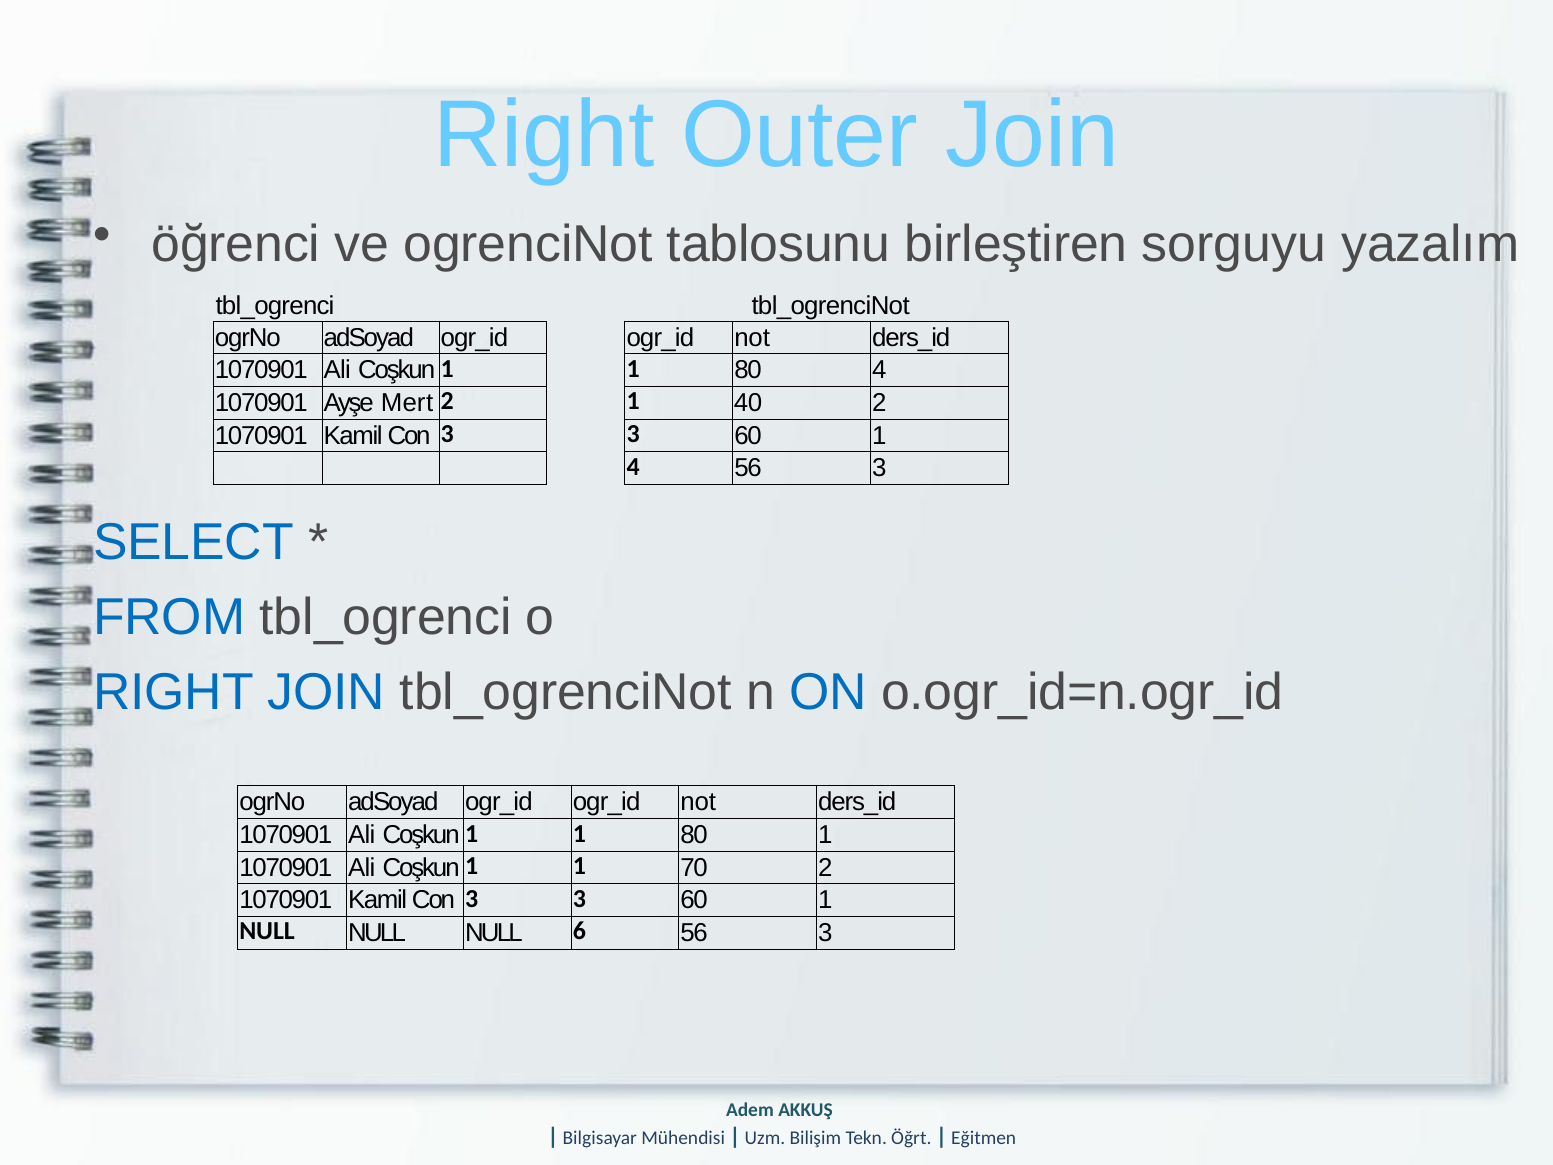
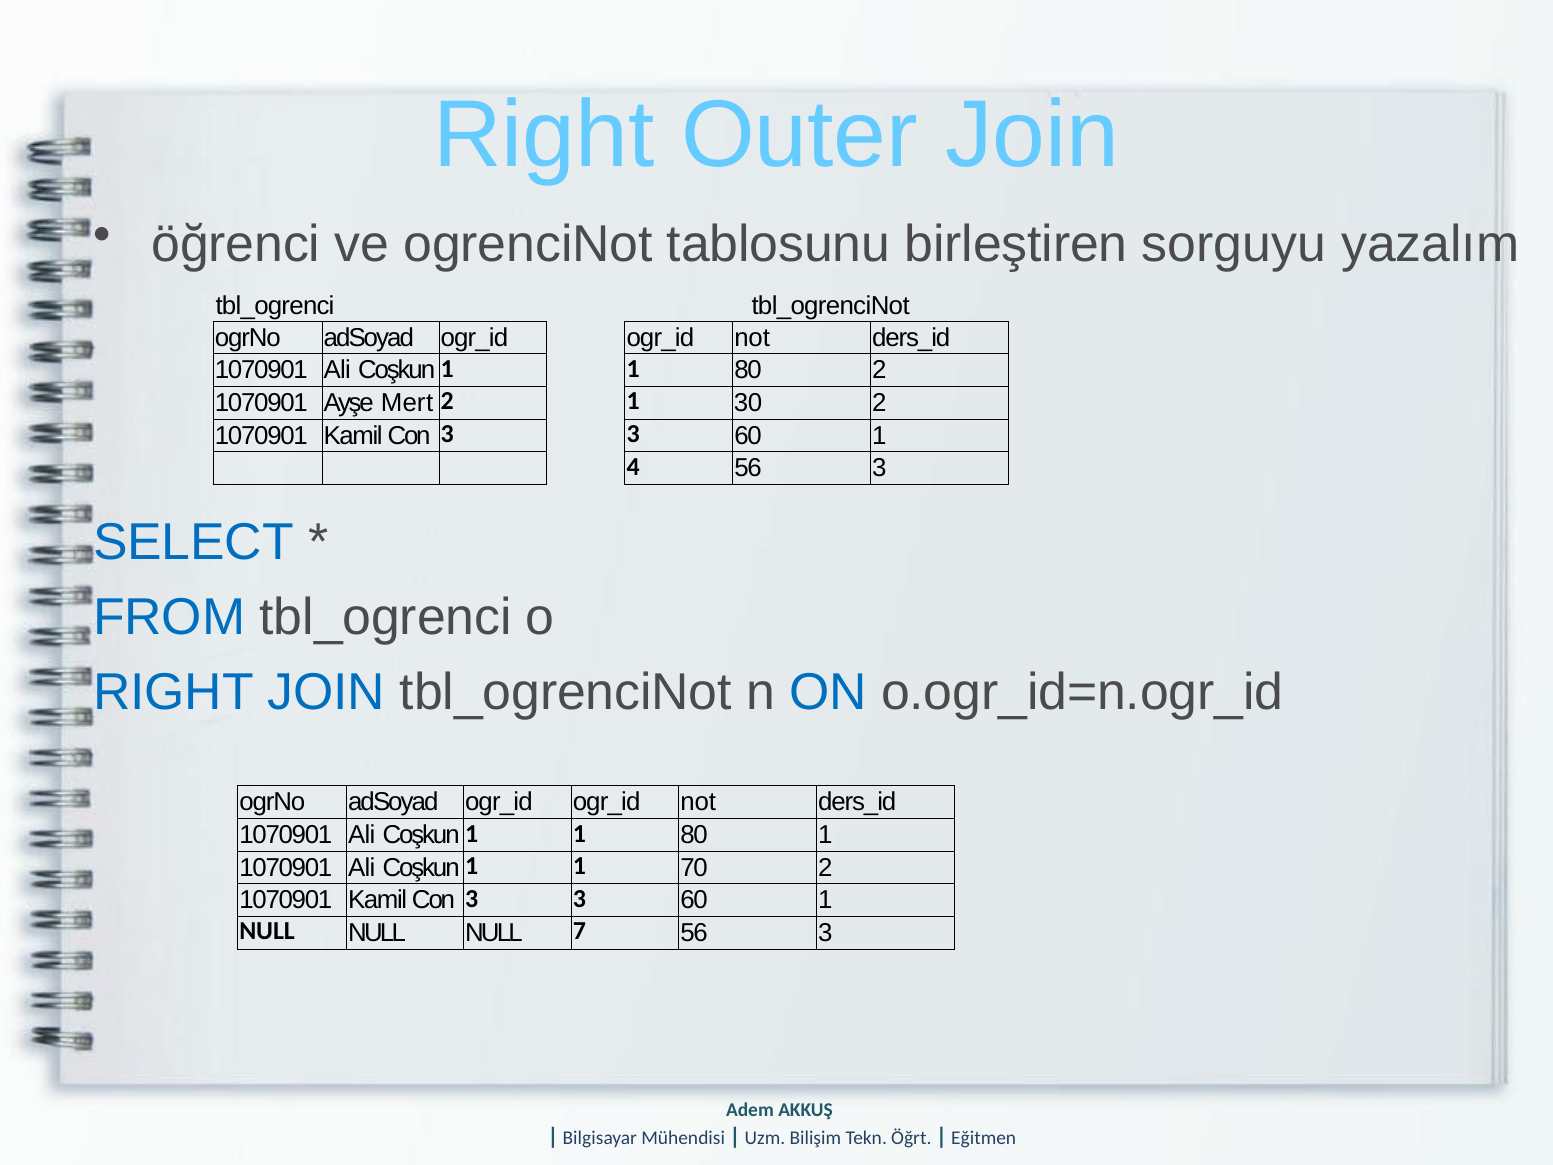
80 4: 4 -> 2 (879, 370)
40: 40 -> 30 (748, 403)
6: 6 -> 7 (579, 931)
